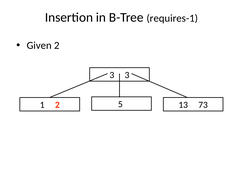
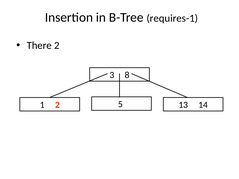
Given: Given -> There (39, 46)
3 3: 3 -> 8 (127, 75)
73: 73 -> 14 (203, 105)
